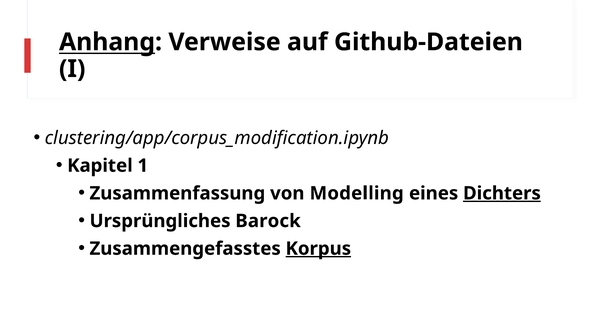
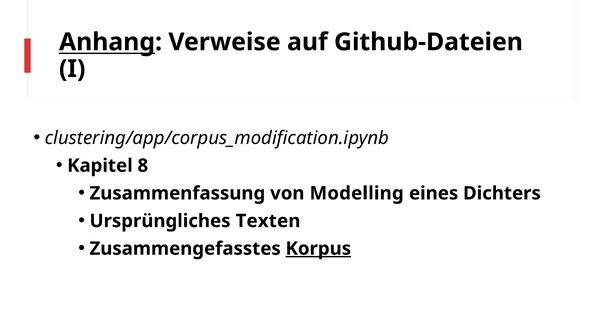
1: 1 -> 8 (143, 166)
Dichters underline: present -> none (502, 193)
Barock: Barock -> Texten (268, 221)
